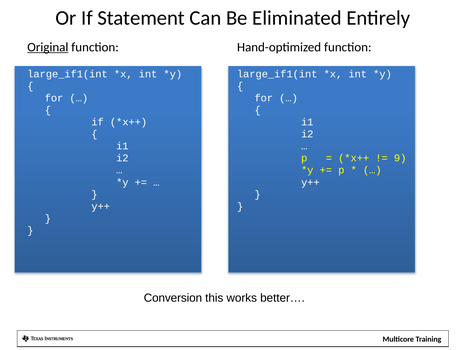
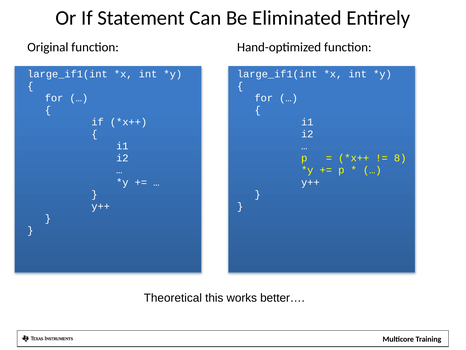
Original underline: present -> none (48, 47)
9: 9 -> 8 (400, 158)
Conversion: Conversion -> Theoretical (173, 298)
